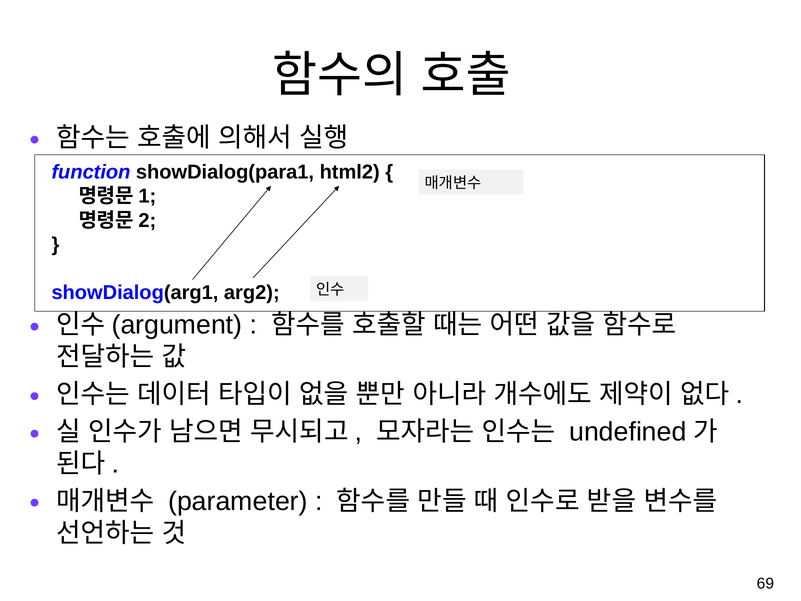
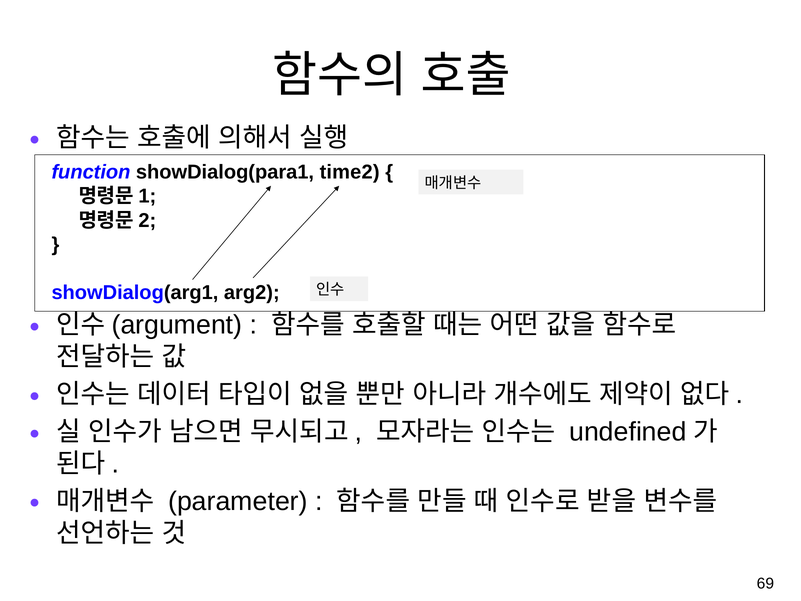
html2: html2 -> time2 (350, 172)
